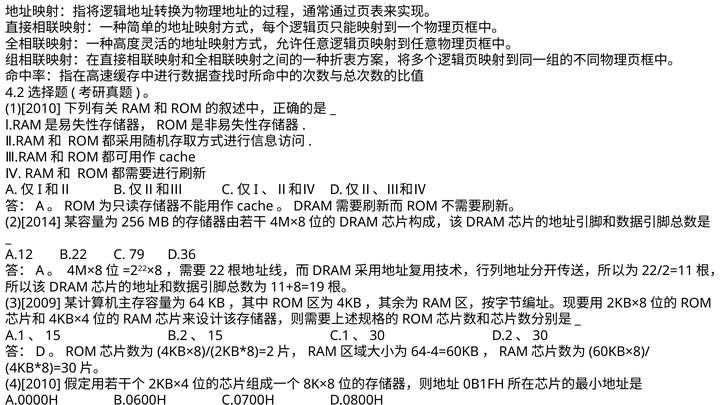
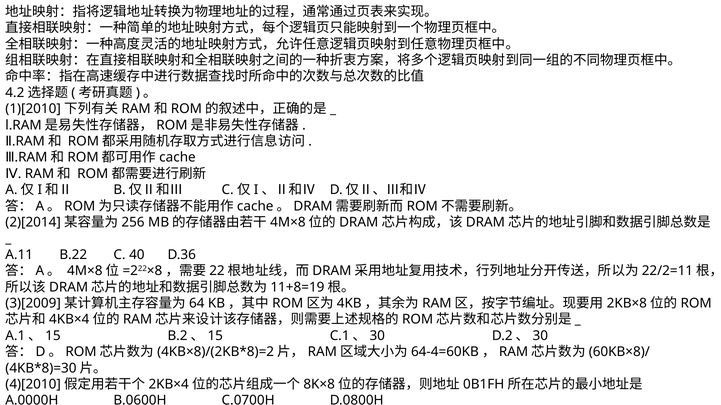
A.12: A.12 -> A.11 (19, 255)
79: 79 -> 40 (137, 255)
